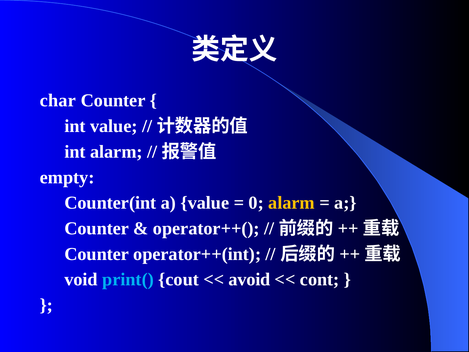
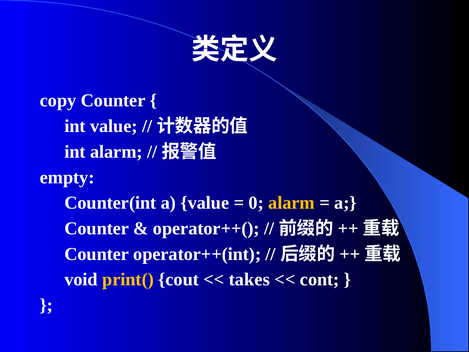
char: char -> copy (58, 101)
print( colour: light blue -> yellow (128, 279)
avoid: avoid -> takes (249, 279)
